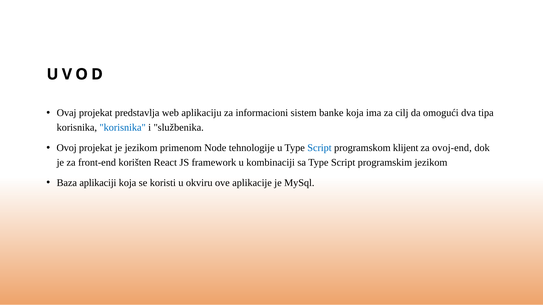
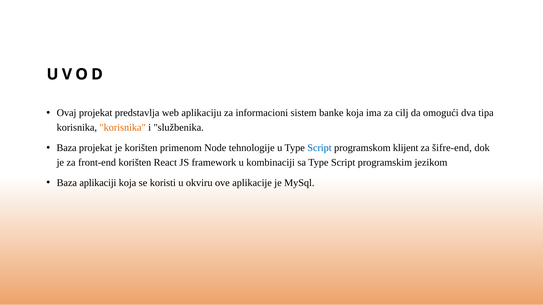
korisnika colour: blue -> orange (123, 128)
Ovoj: Ovoj -> Baza (67, 148)
je jezikom: jezikom -> korišten (141, 148)
ovoj-end: ovoj-end -> šifre-end (452, 148)
